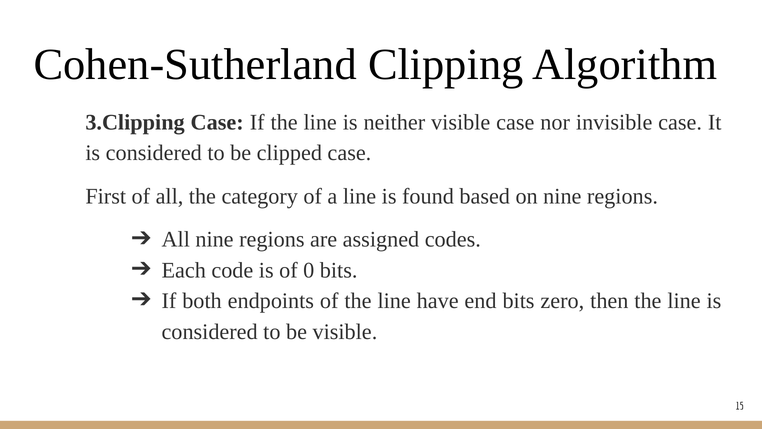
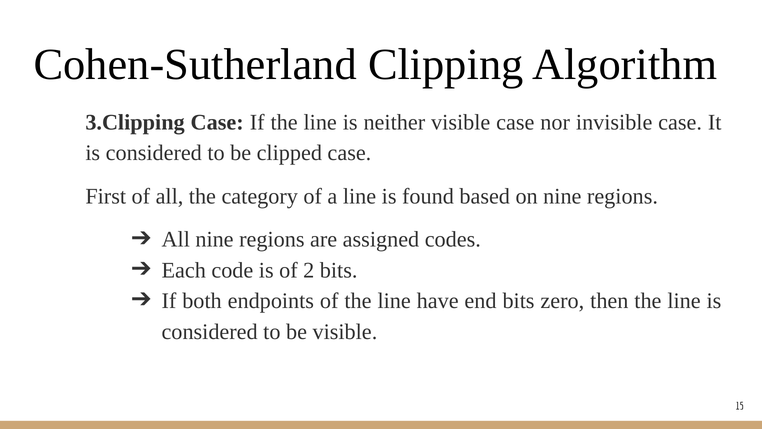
0: 0 -> 2 (309, 270)
